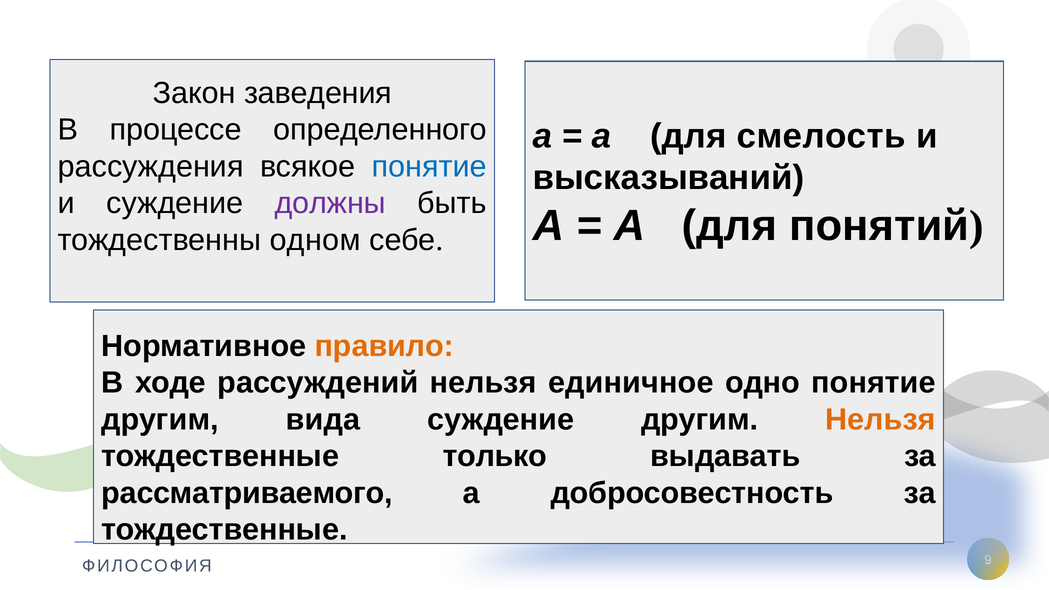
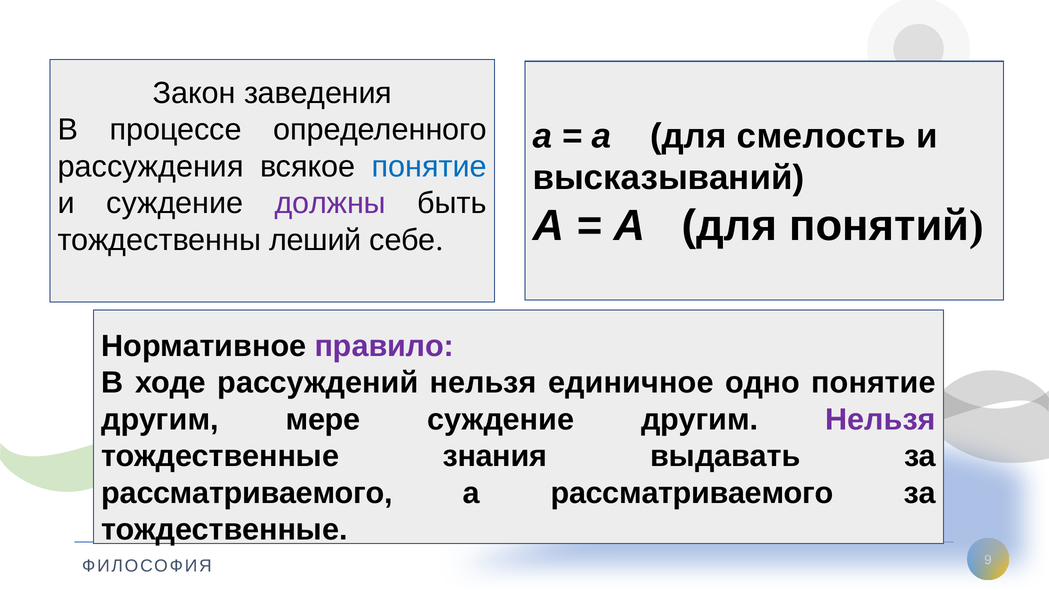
одном: одном -> леший (315, 240)
правило colour: orange -> purple (384, 346)
вида: вида -> мере (323, 420)
Нельзя colour: orange -> purple (881, 420)
только: только -> знания (495, 456)
а добросовестность: добросовестность -> рассматриваемого (692, 493)
